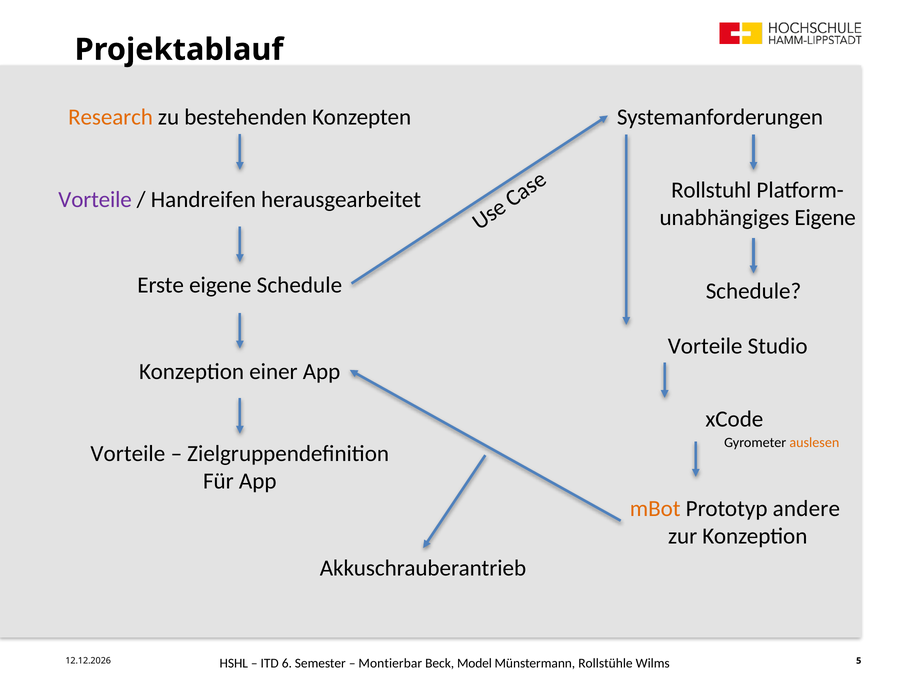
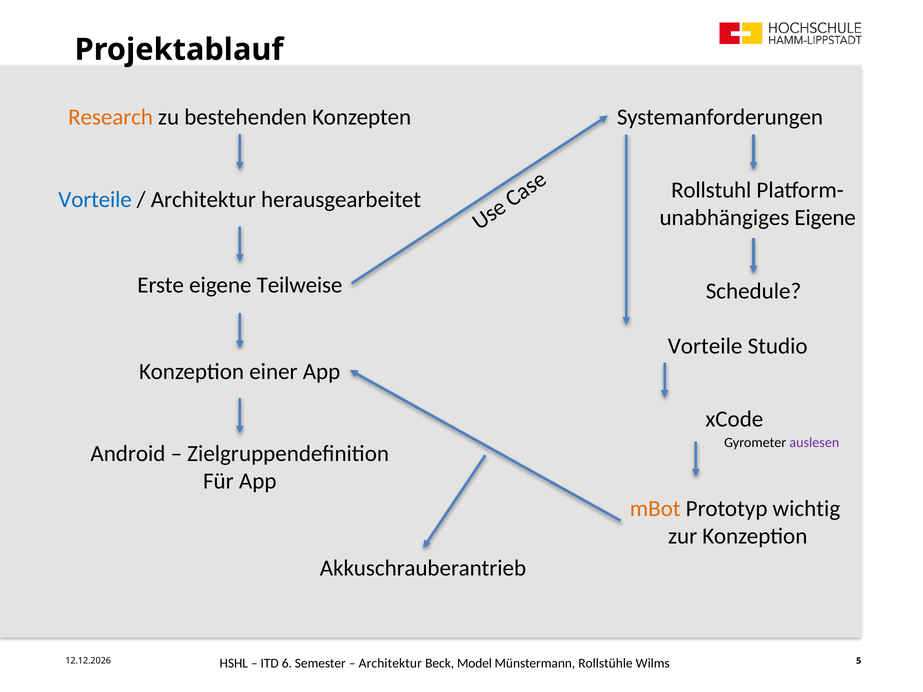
Vorteile colour: purple -> blue (95, 200)
Handreifen: Handreifen -> Architektur (203, 200)
Erste eigene Schedule: Schedule -> Teilweise (300, 285)
auslesen colour: orange -> purple (814, 443)
Vorteile: Vorteile -> Android (128, 454)
andere: andere -> wichtig (806, 509)
Montierbar: Montierbar -> Architektur (390, 663)
